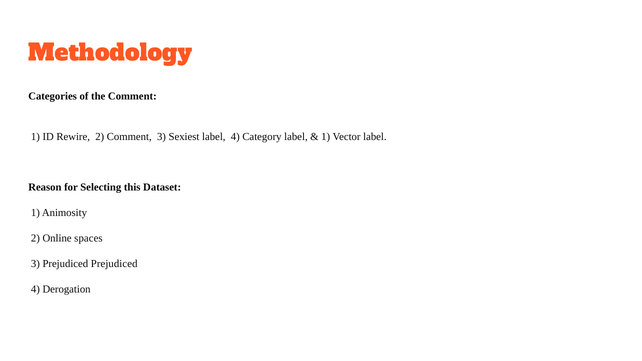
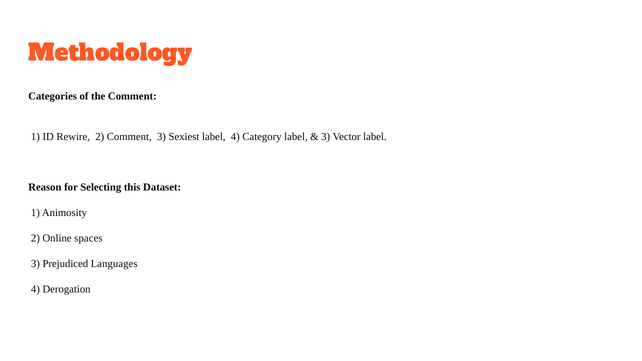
1: 1 -> 3 (326, 137)
Prejudiced Prejudiced: Prejudiced -> Languages (114, 264)
